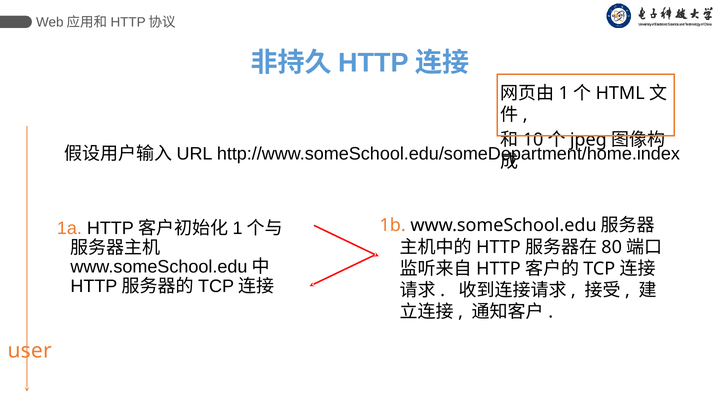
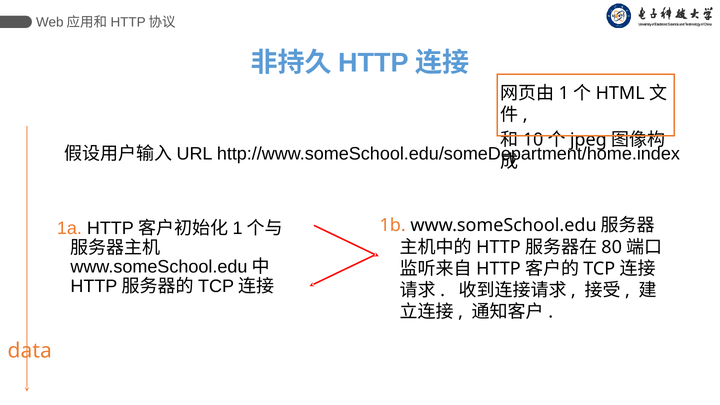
user: user -> data (30, 351)
